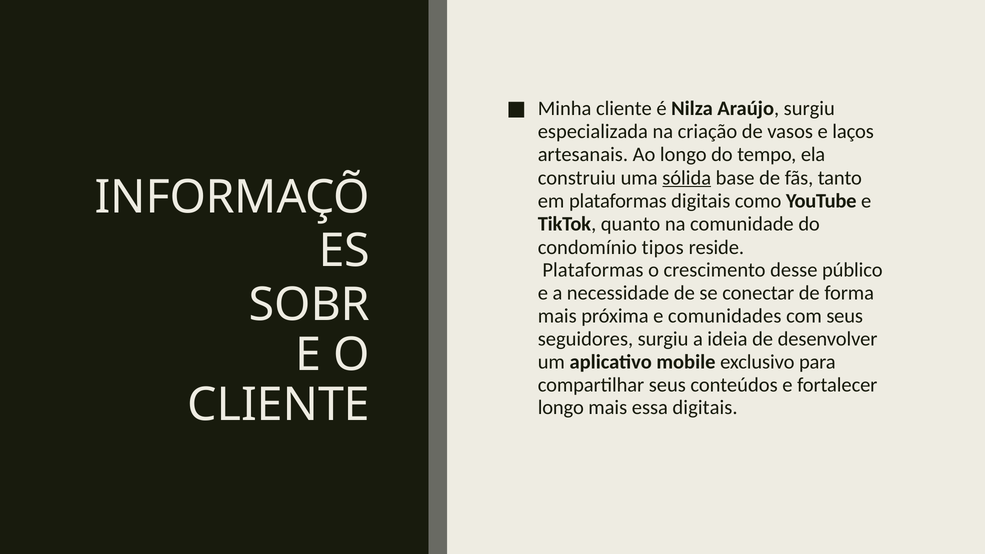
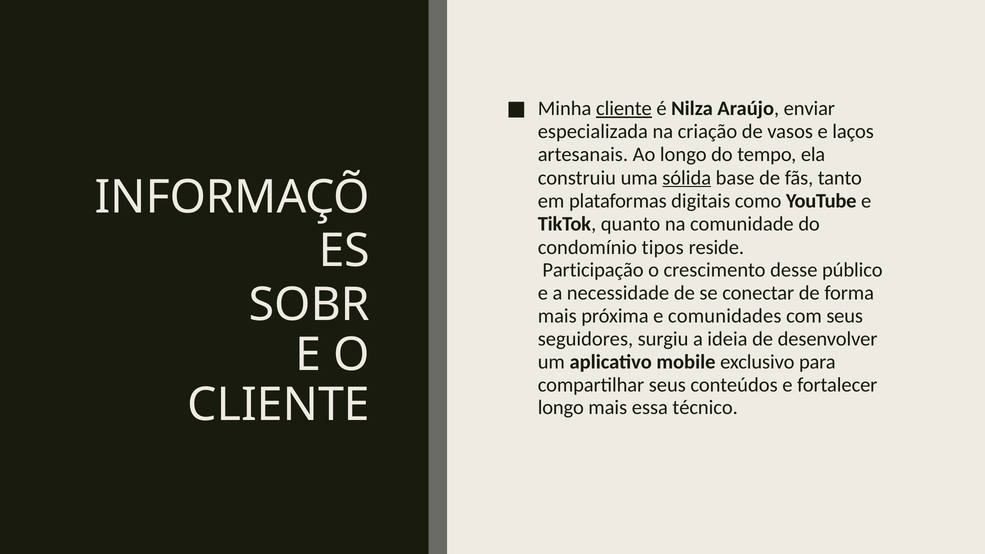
cliente underline: none -> present (624, 108)
Araújo surgiu: surgiu -> enviar (809, 108)
Plataformas: Plataformas -> Participação (593, 270)
essa digitais: digitais -> técnico (705, 408)
